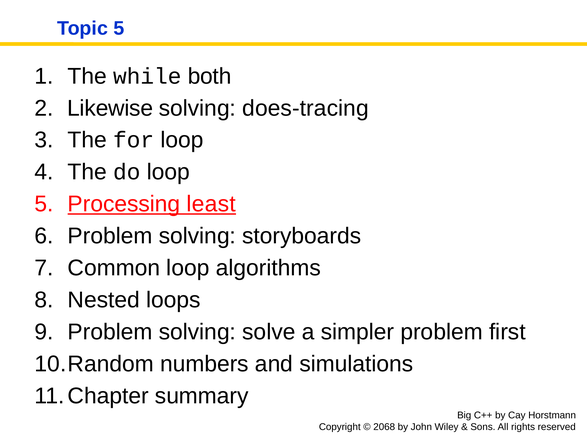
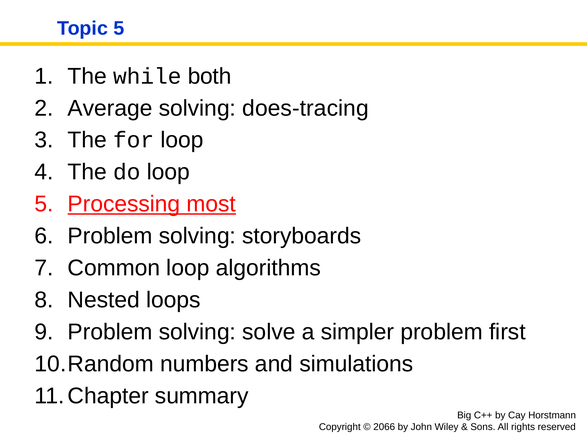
Likewise: Likewise -> Average (110, 108)
least: least -> most (211, 204)
2068: 2068 -> 2066 (384, 427)
